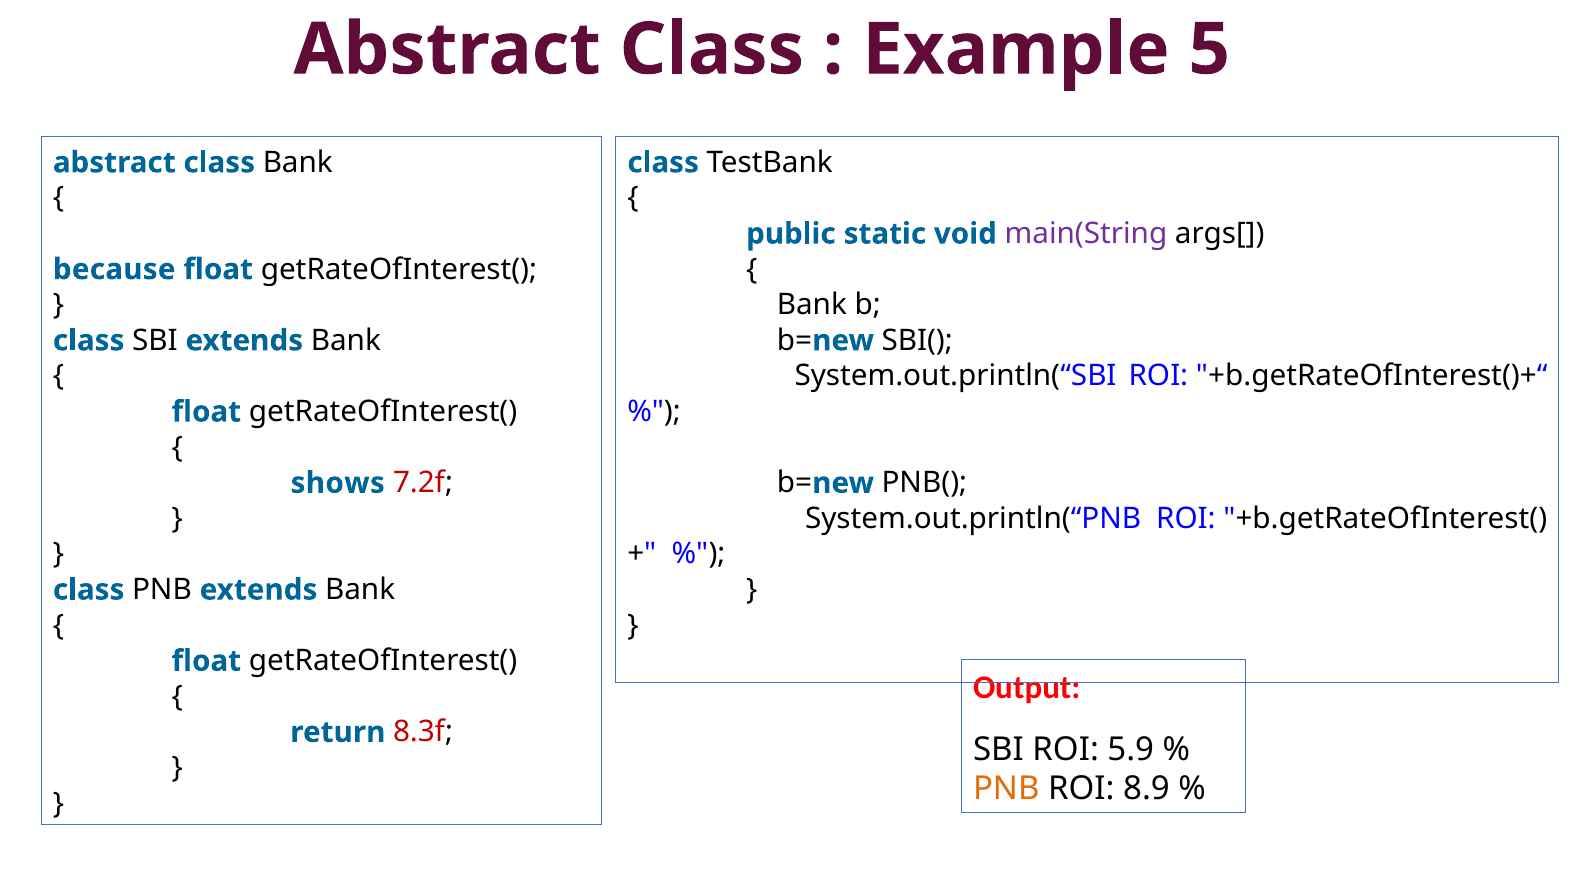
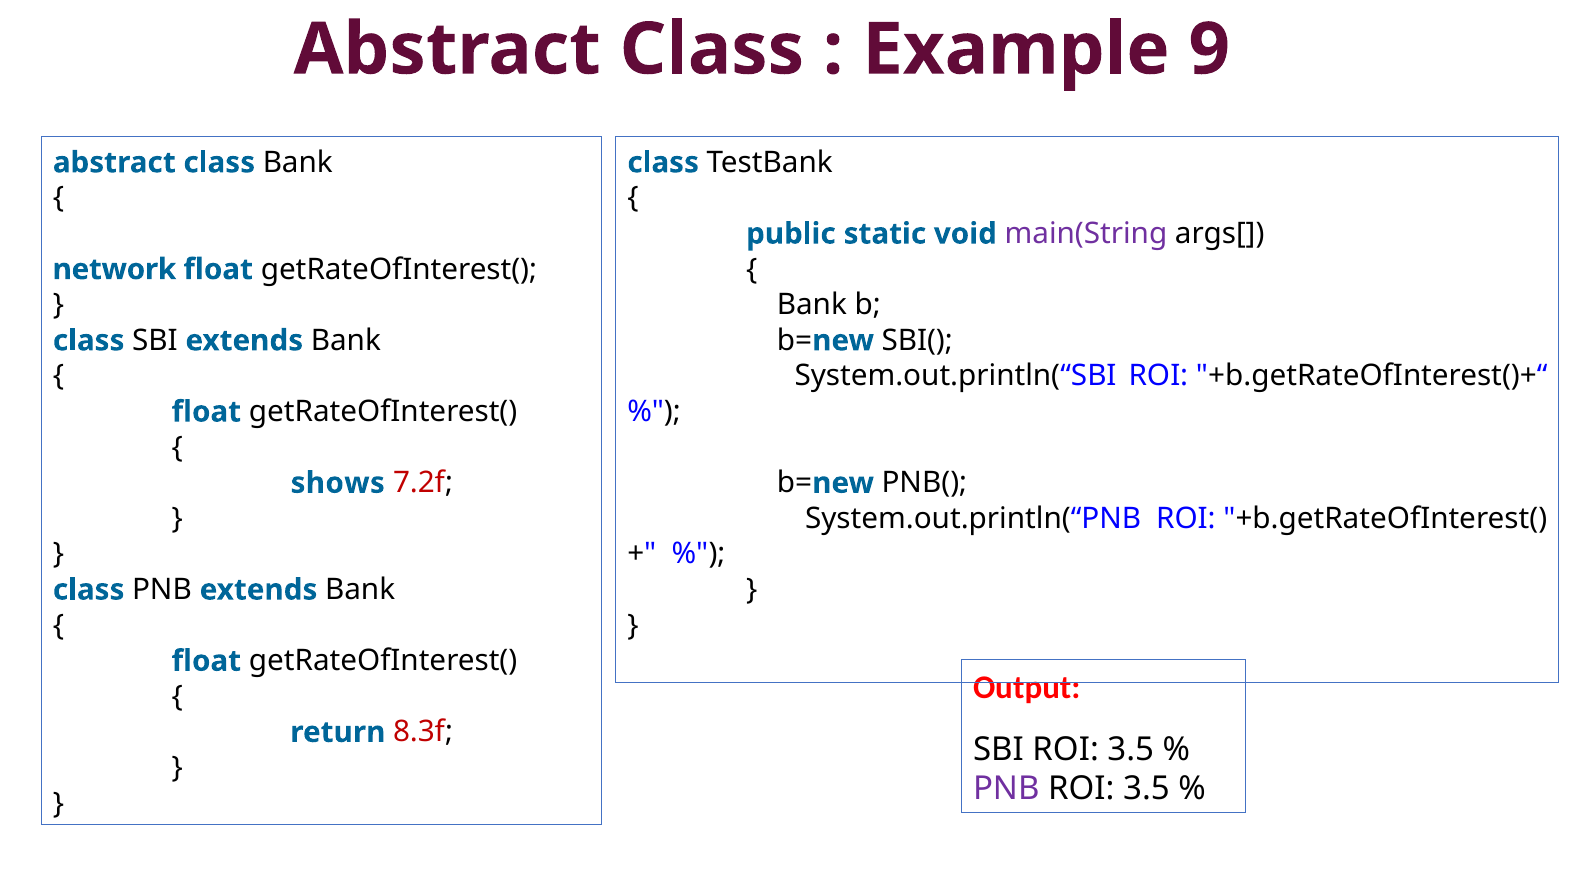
5: 5 -> 9 (1209, 50)
because: because -> network (114, 270)
SBI ROI 5.9: 5.9 -> 3.5 (1131, 750)
PNB colour: orange -> purple (1006, 789)
8.9: 8.9 -> 3.5 (1146, 789)
